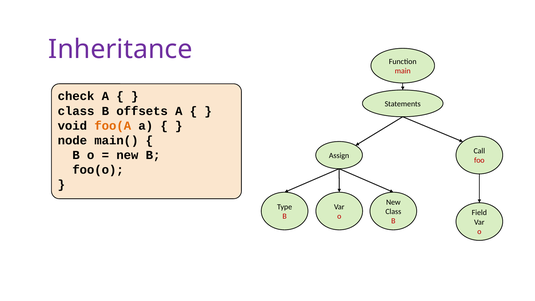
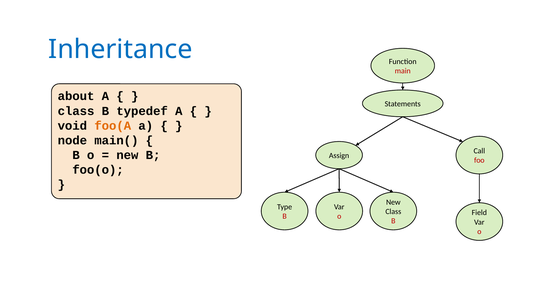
Inheritance colour: purple -> blue (120, 49)
check: check -> about (76, 96)
offsets: offsets -> typedef (142, 111)
